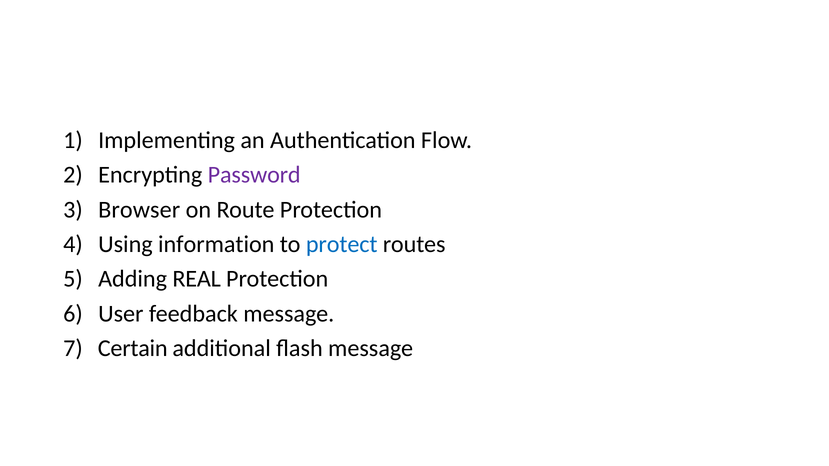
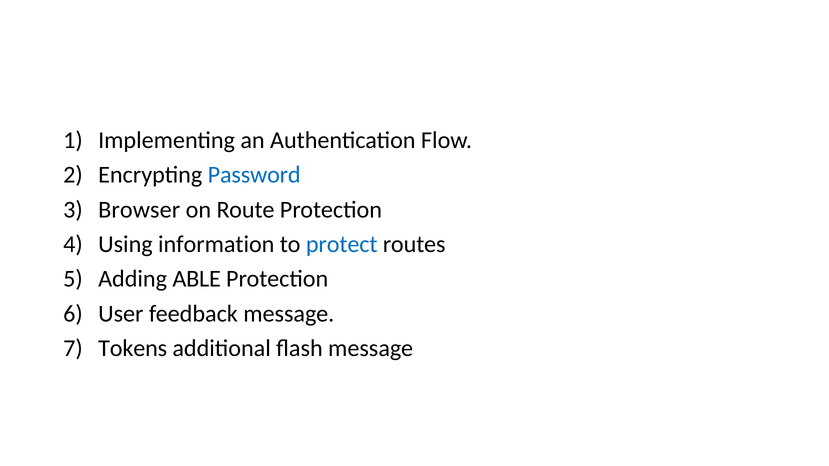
Password colour: purple -> blue (254, 175)
REAL: REAL -> ABLE (197, 279)
Certain: Certain -> Tokens (133, 349)
